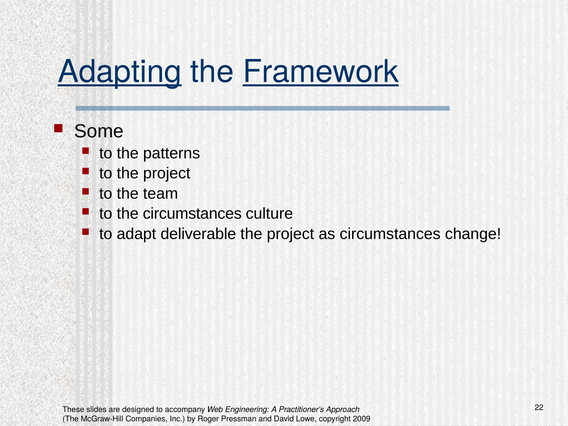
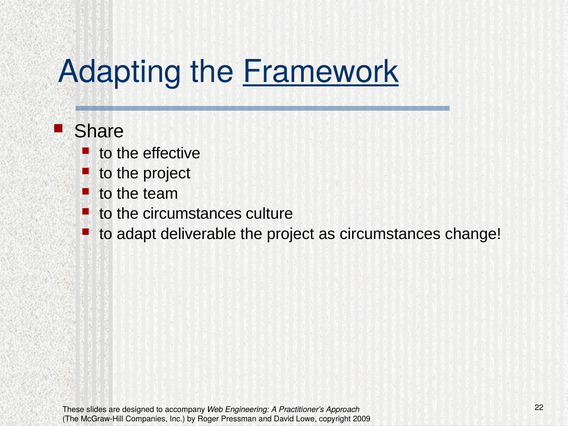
Adapting underline: present -> none (120, 72)
Some: Some -> Share (99, 131)
patterns: patterns -> effective (172, 153)
